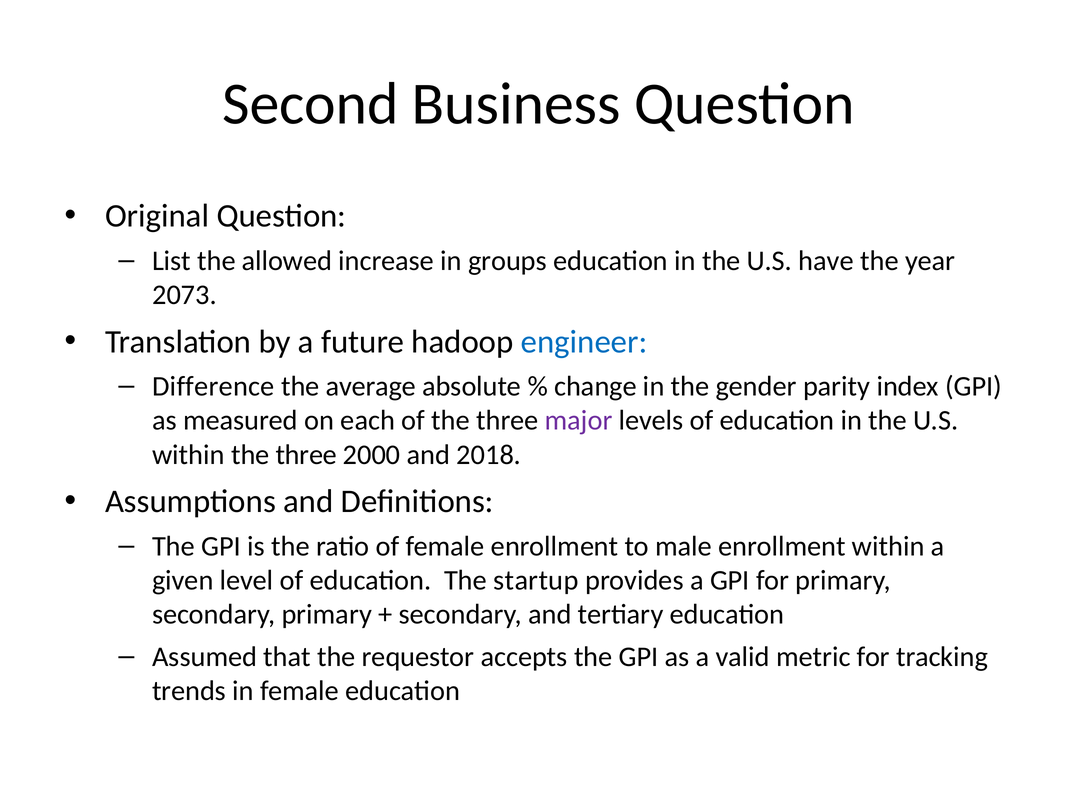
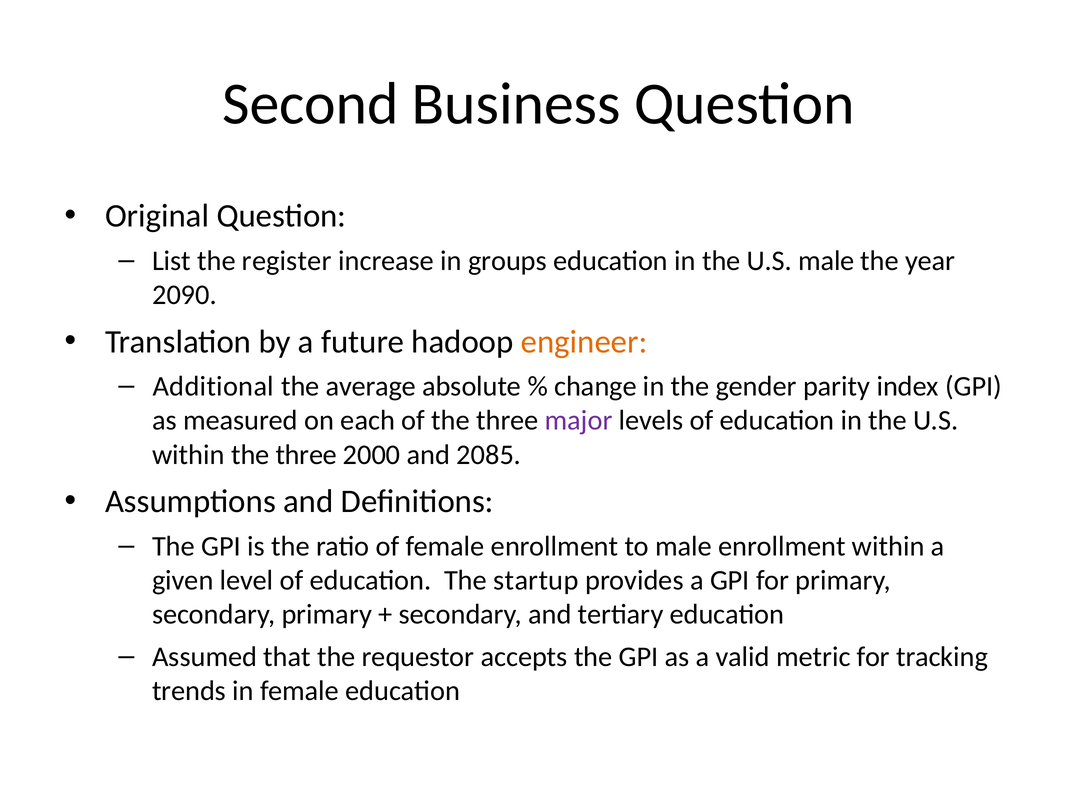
allowed: allowed -> register (287, 261)
U.S have: have -> male (826, 261)
2073: 2073 -> 2090 (184, 295)
engineer colour: blue -> orange (584, 342)
Difference: Difference -> Additional (213, 386)
2018: 2018 -> 2085 (489, 455)
